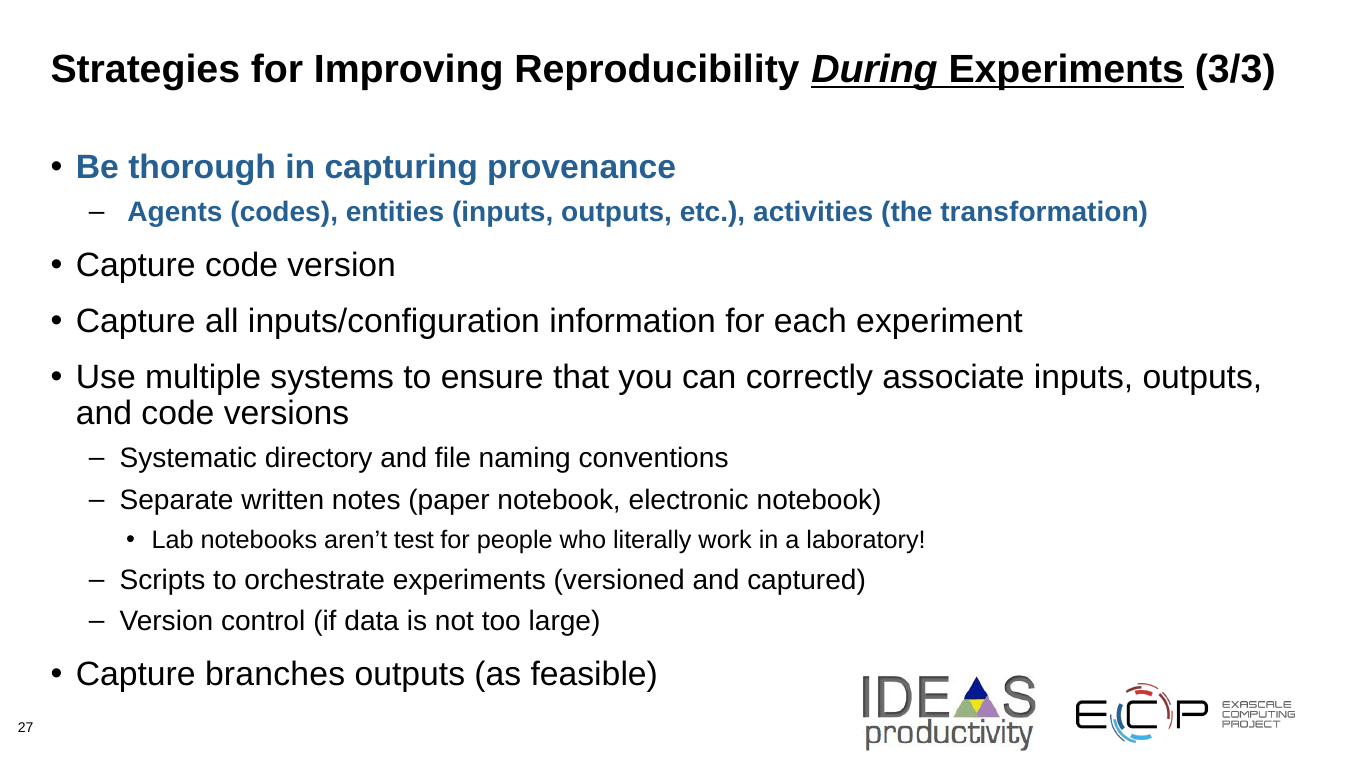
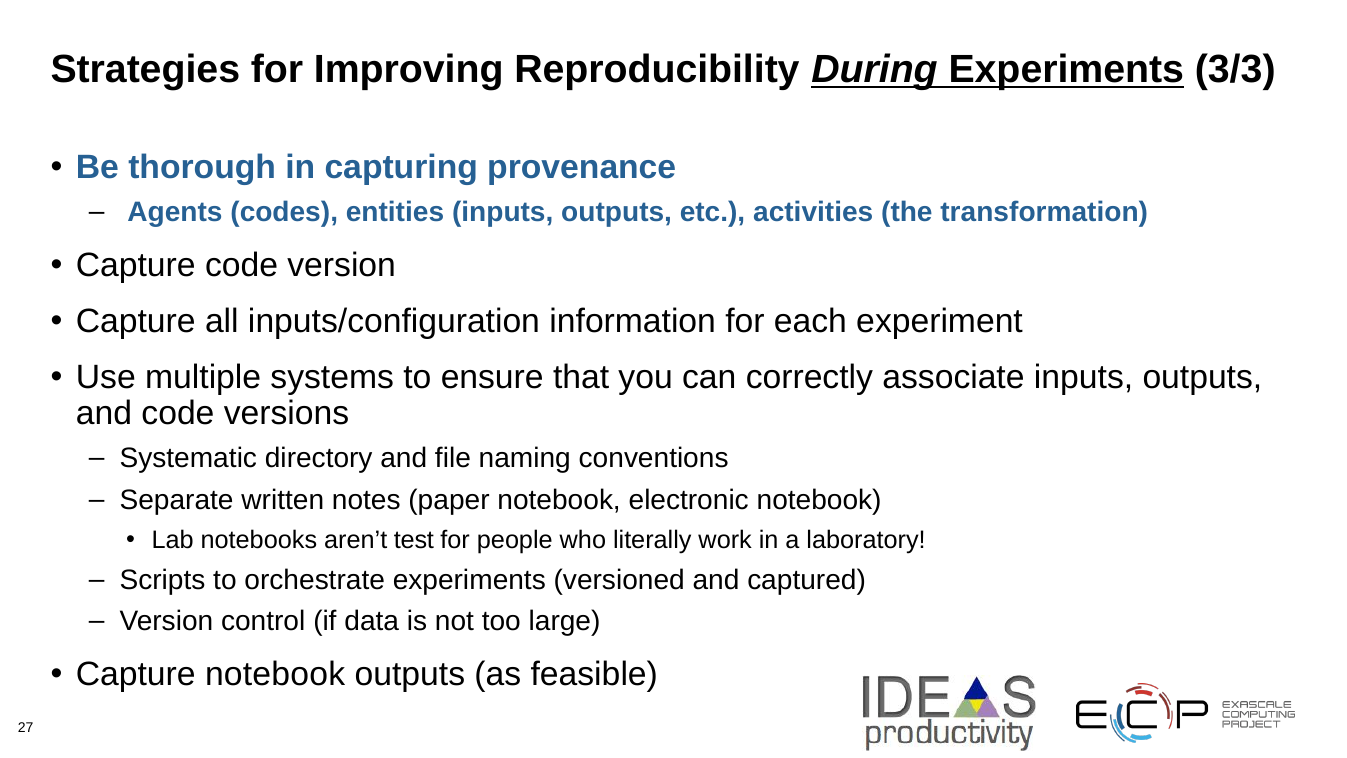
Capture branches: branches -> notebook (275, 674)
